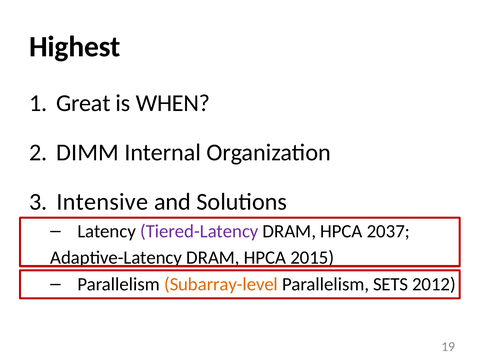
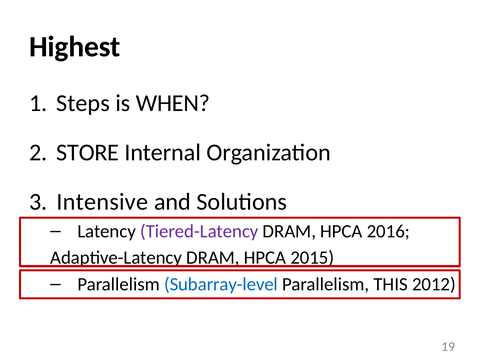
Great: Great -> Steps (83, 103)
DIMM: DIMM -> STORE (88, 153)
2037: 2037 -> 2016 (388, 231)
Subarray-level colour: orange -> blue (221, 284)
SETS: SETS -> THIS (391, 284)
